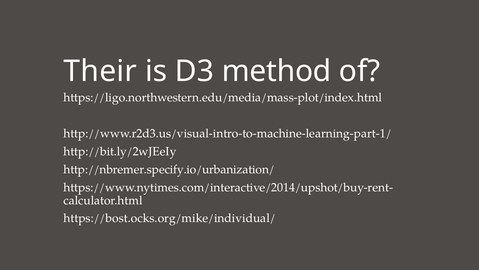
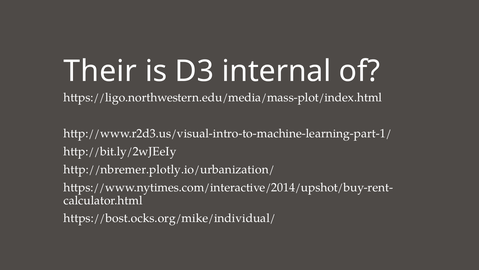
method: method -> internal (276, 71)
http://nbremer.specify.io/urbanization/: http://nbremer.specify.io/urbanization/ -> http://nbremer.plotly.io/urbanization/ (169, 169)
